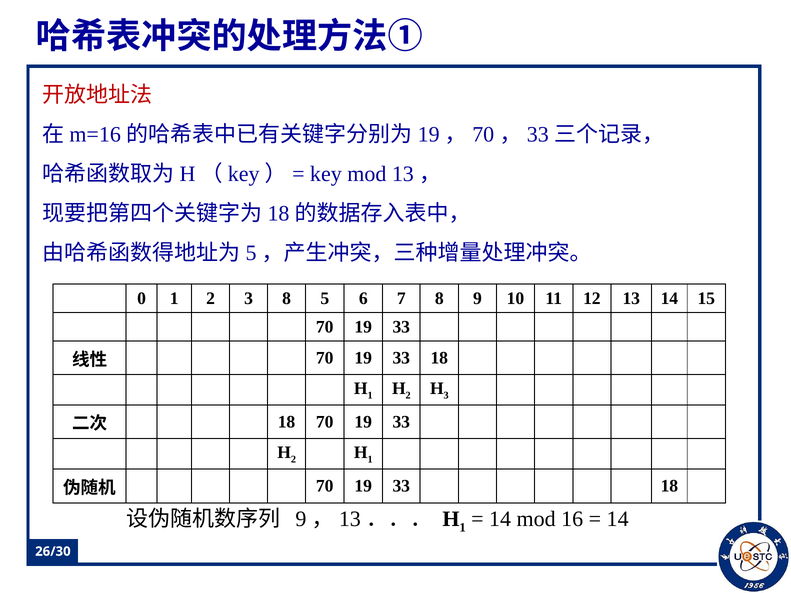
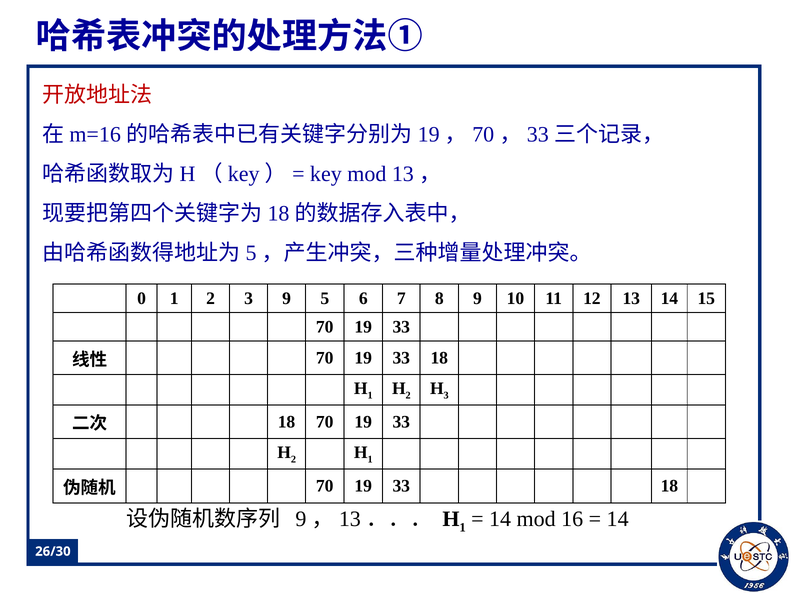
3 8: 8 -> 9 (287, 299)
